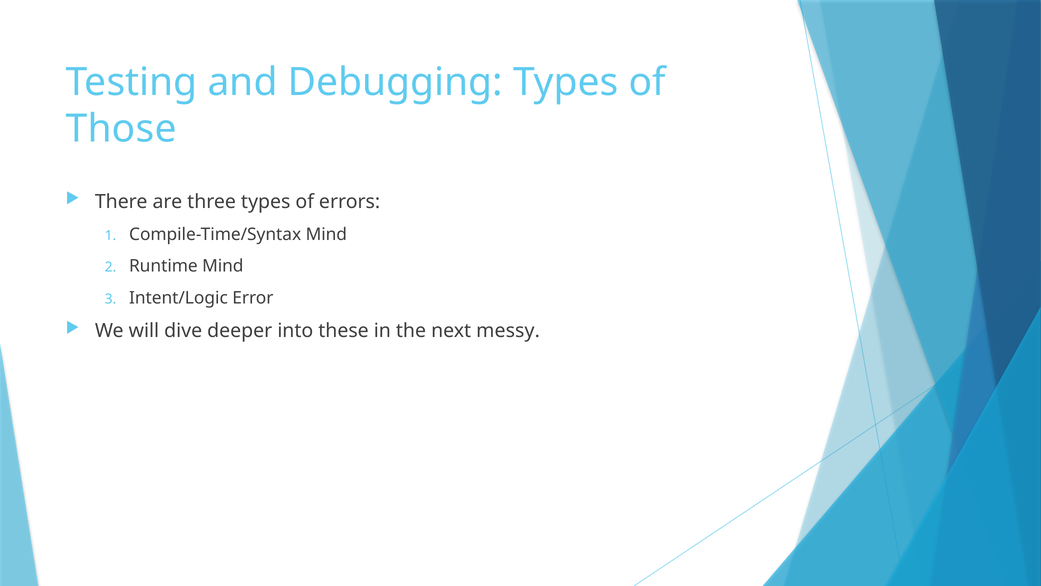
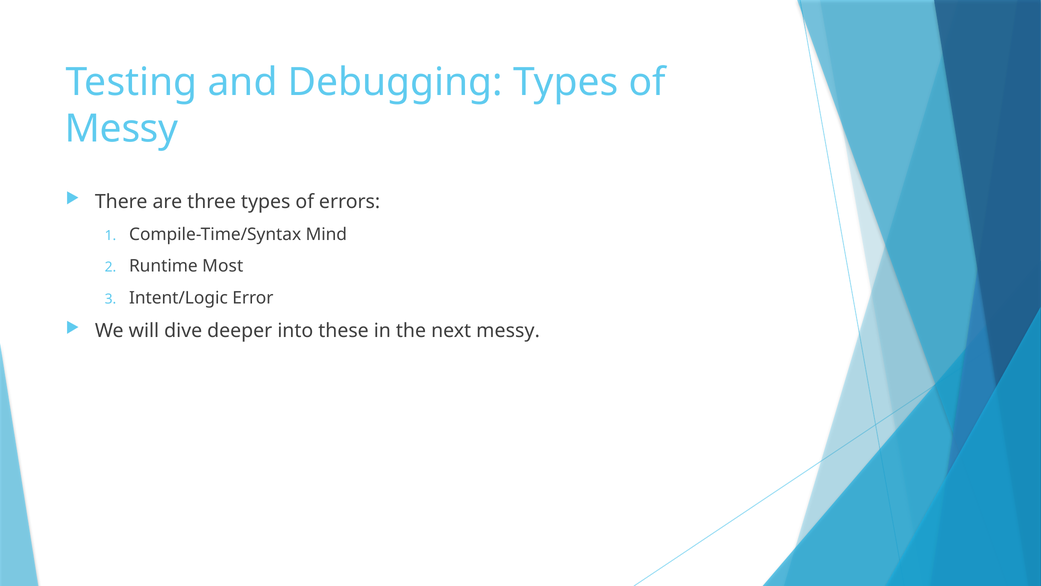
Those: Those -> Messy (122, 129)
Runtime Mind: Mind -> Most (223, 266)
